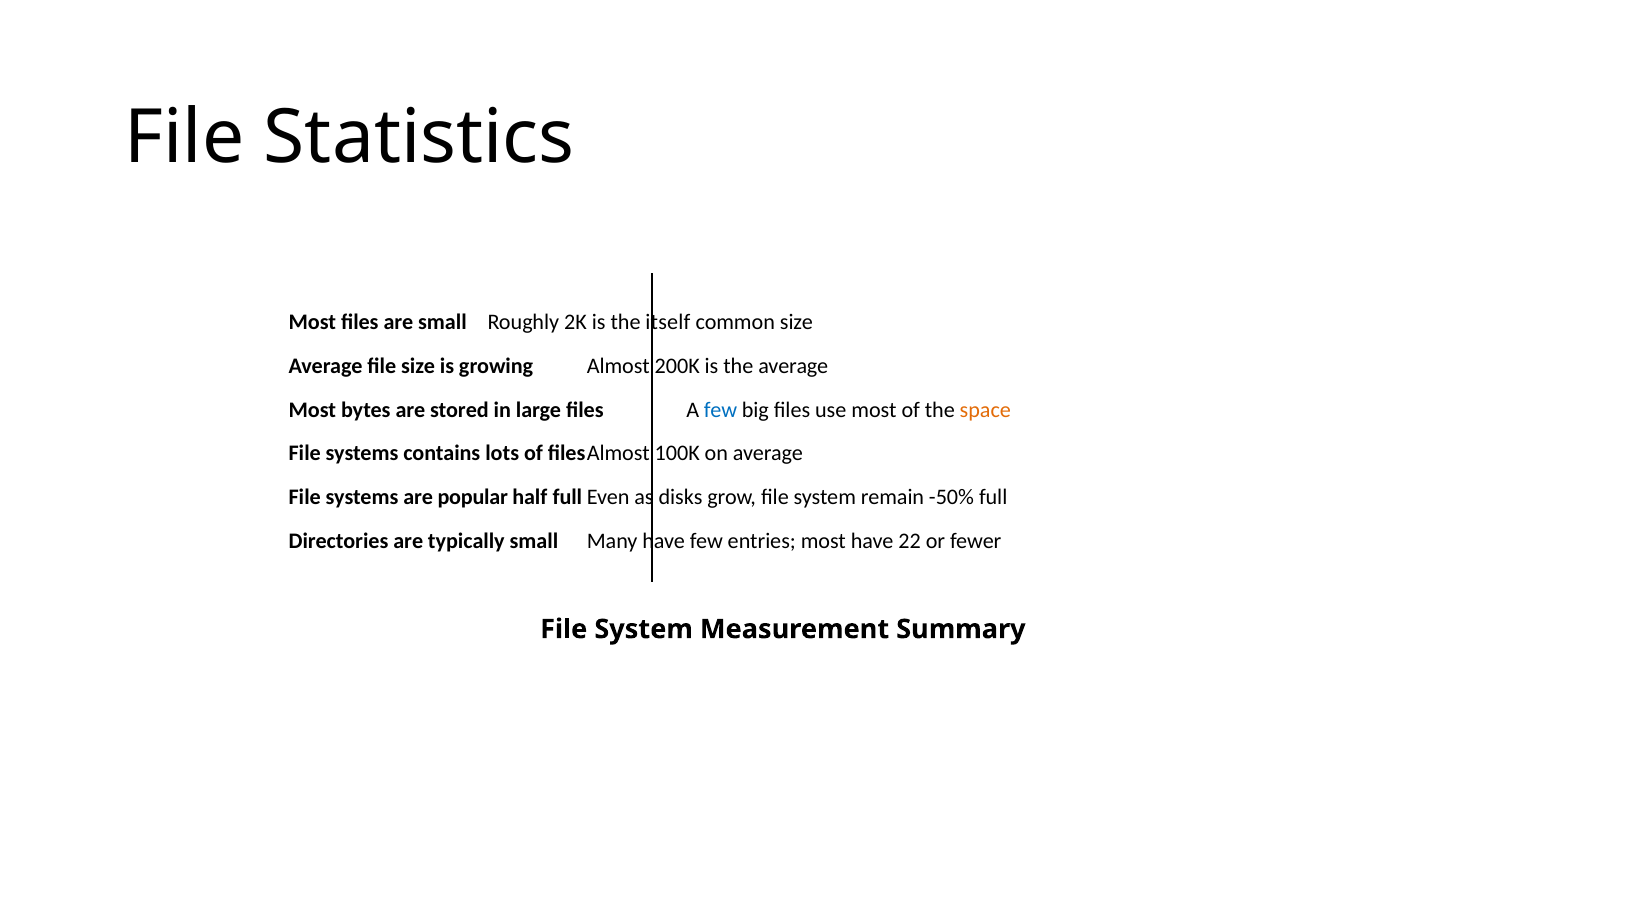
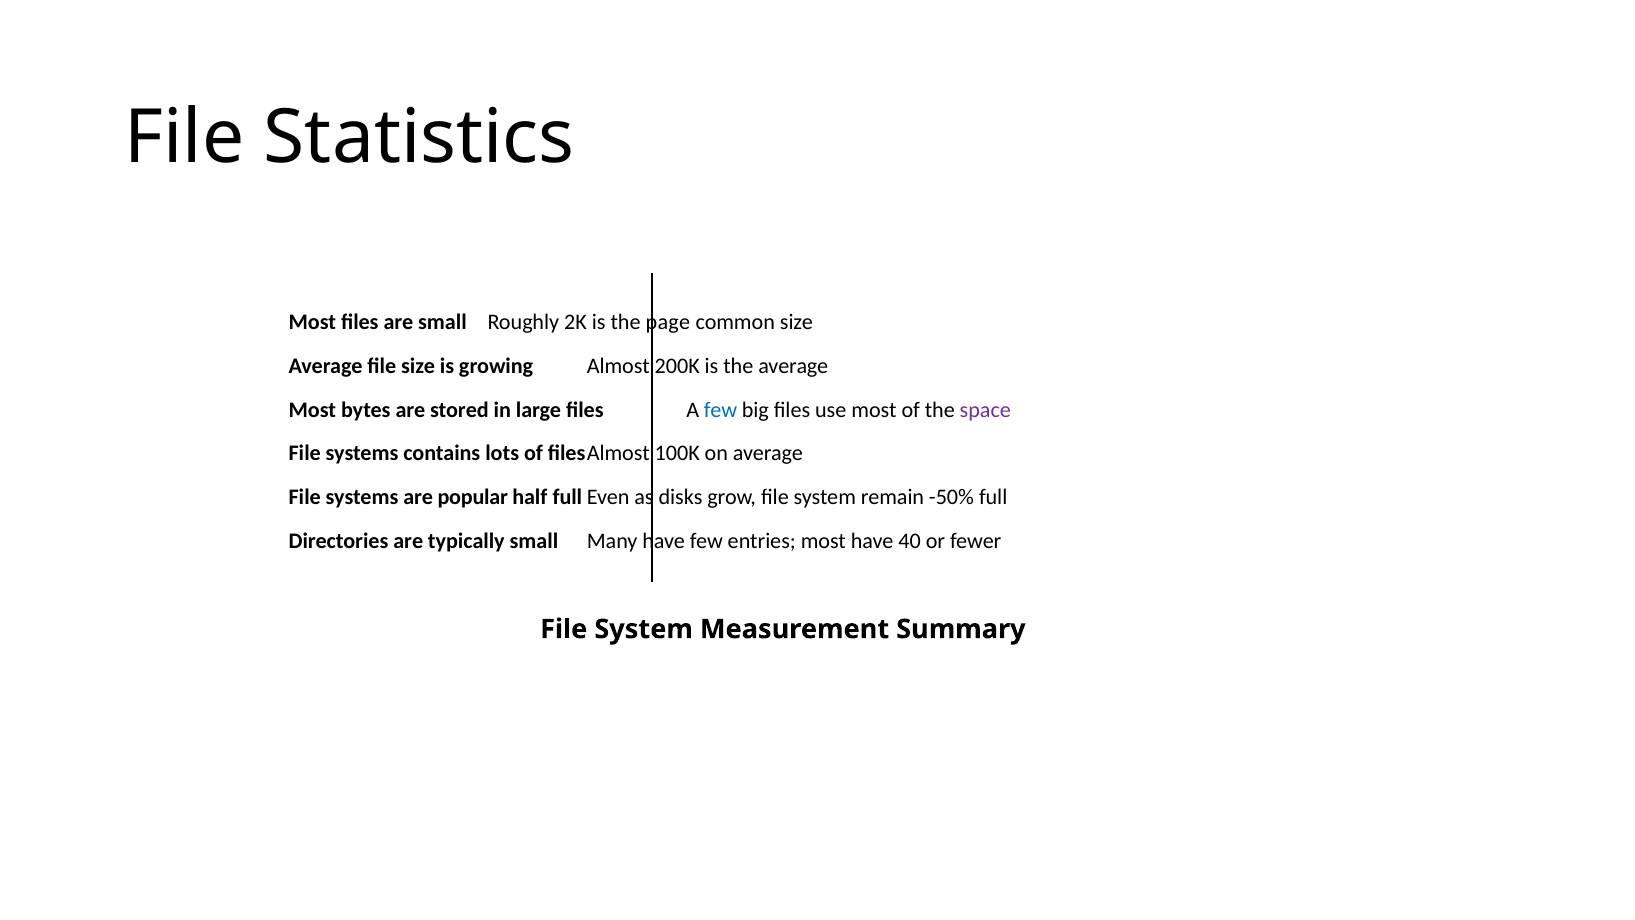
itself: itself -> page (668, 322)
space colour: orange -> purple (985, 410)
22: 22 -> 40 (910, 541)
